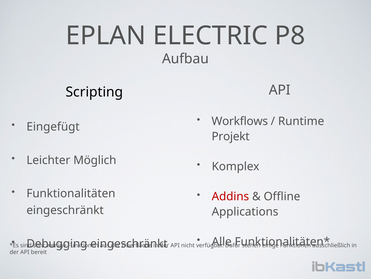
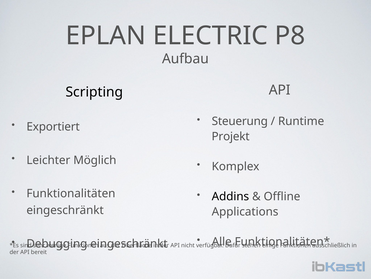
Workflows: Workflows -> Steuerung (240, 121)
Eingefügt: Eingefügt -> Exportiert (53, 126)
Addins colour: red -> black (230, 196)
